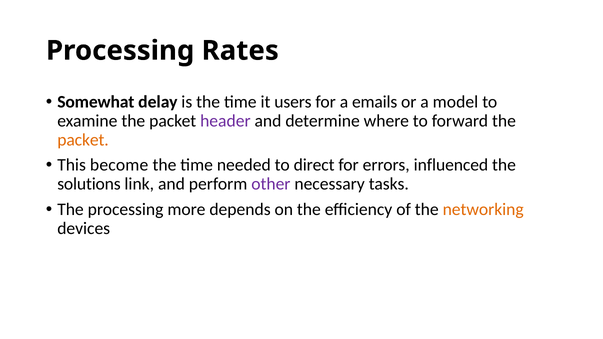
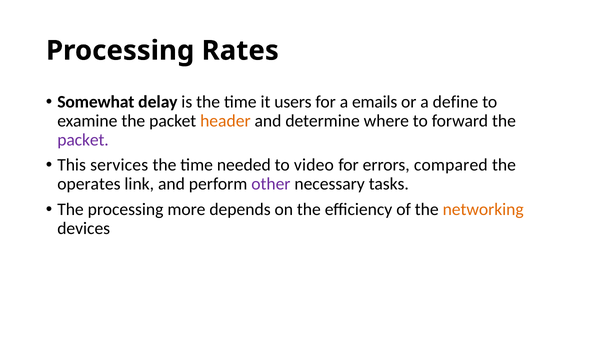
model: model -> define (456, 102)
header colour: purple -> orange (225, 121)
packet colour: orange -> purple (83, 140)
become: become -> services (119, 165)
direct: direct -> video (314, 165)
influenced: influenced -> compared (451, 165)
solutions: solutions -> operates (89, 184)
